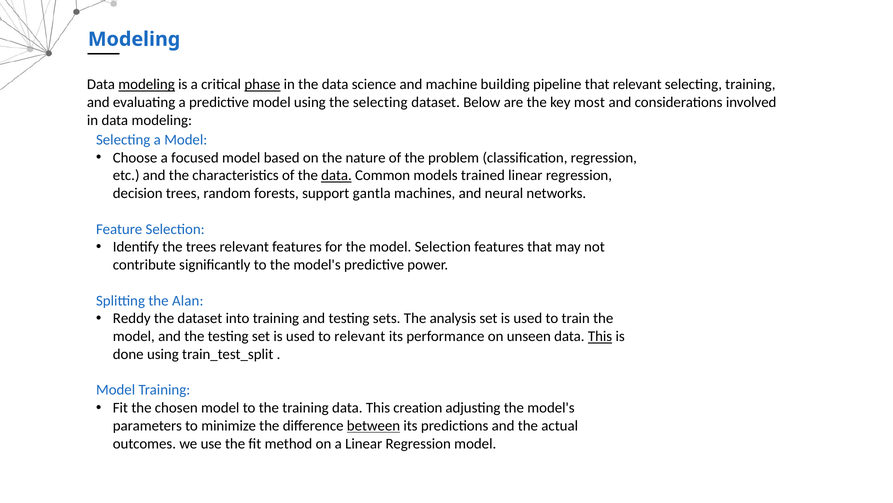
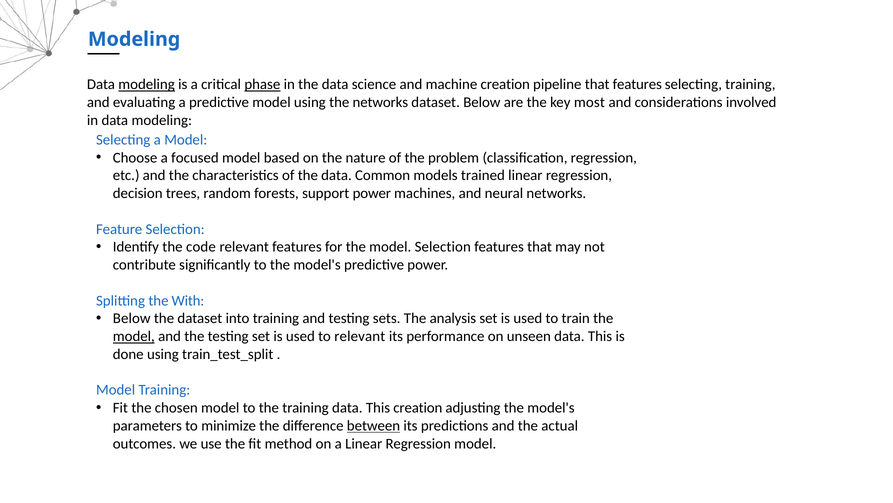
machine building: building -> creation (505, 84)
that relevant: relevant -> features (637, 84)
the selecting: selecting -> networks (380, 102)
data underline: present -> none (337, 175)
support gantla: gantla -> power (372, 193)
the trees: trees -> code (201, 247)
Alan: Alan -> With (188, 300)
Reddy: Reddy -> Below (132, 318)
model underline: none -> present (134, 336)
This underline: present -> none (600, 336)
